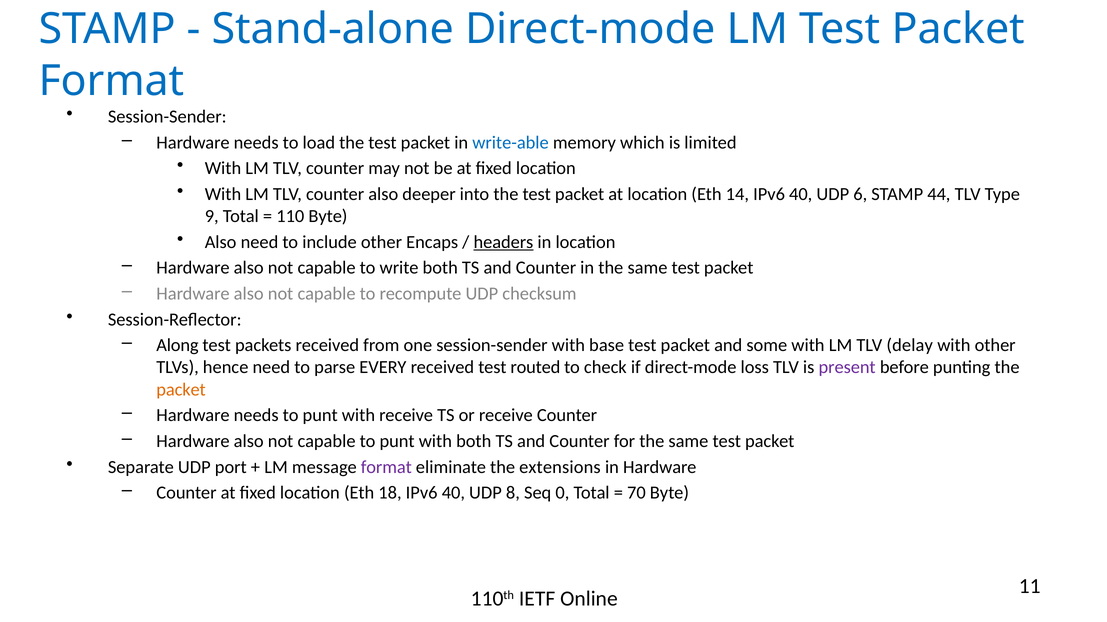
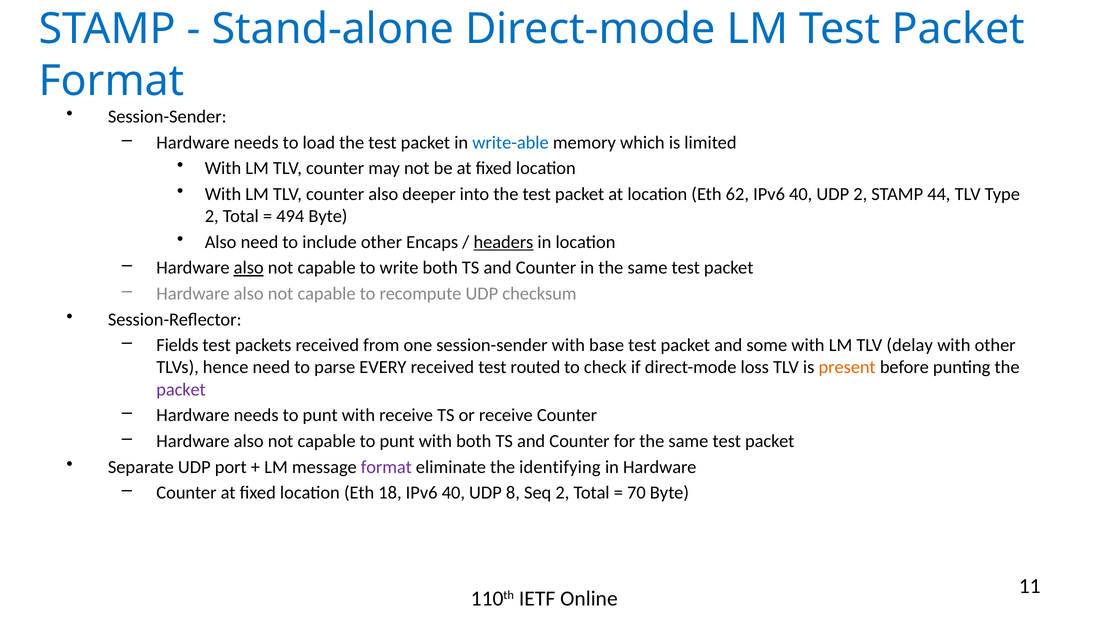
14: 14 -> 62 (737, 194)
UDP 6: 6 -> 2 (860, 194)
9: 9 -> 2 (212, 216)
110: 110 -> 494 (290, 216)
also underline: none -> present (249, 268)
Along: Along -> Fields (177, 346)
present colour: purple -> orange (847, 368)
packet colour: orange -> purple (181, 390)
extensions: extensions -> identifying (560, 467)
Seq 0: 0 -> 2 (562, 493)
